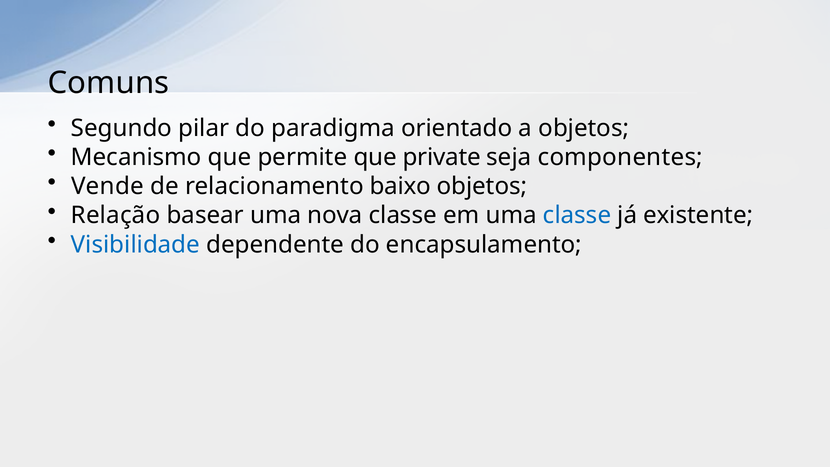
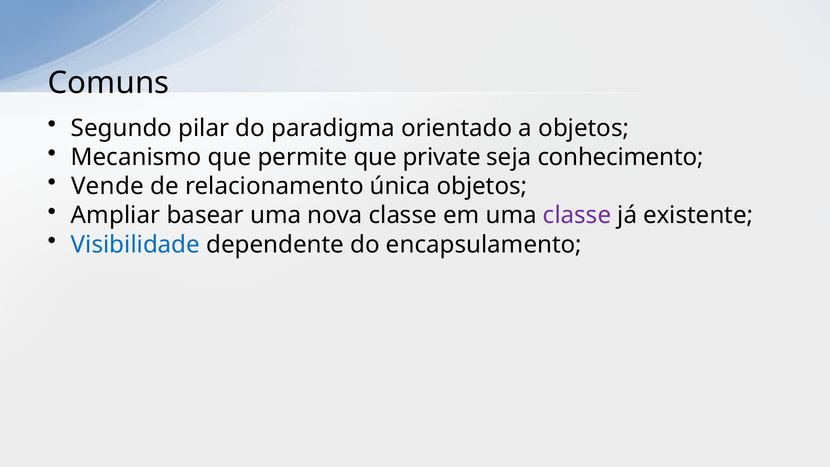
componentes: componentes -> conhecimento (621, 157)
baixo: baixo -> única (400, 186)
Relação: Relação -> Ampliar (116, 215)
classe colour: blue -> purple (577, 215)
